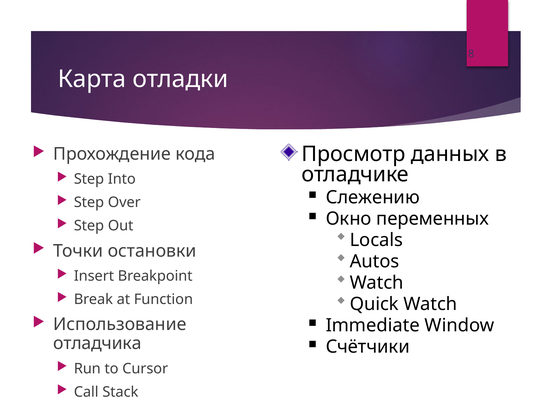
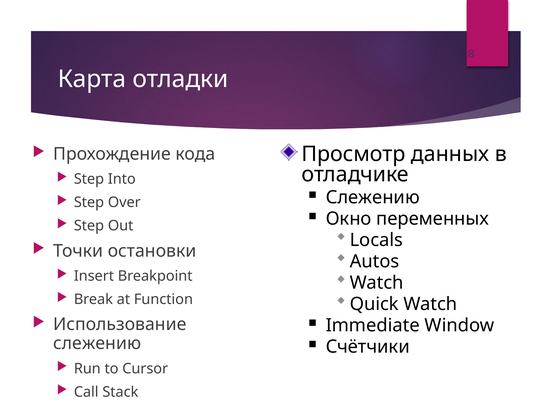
отладчика: отладчика -> слежению (97, 343)
